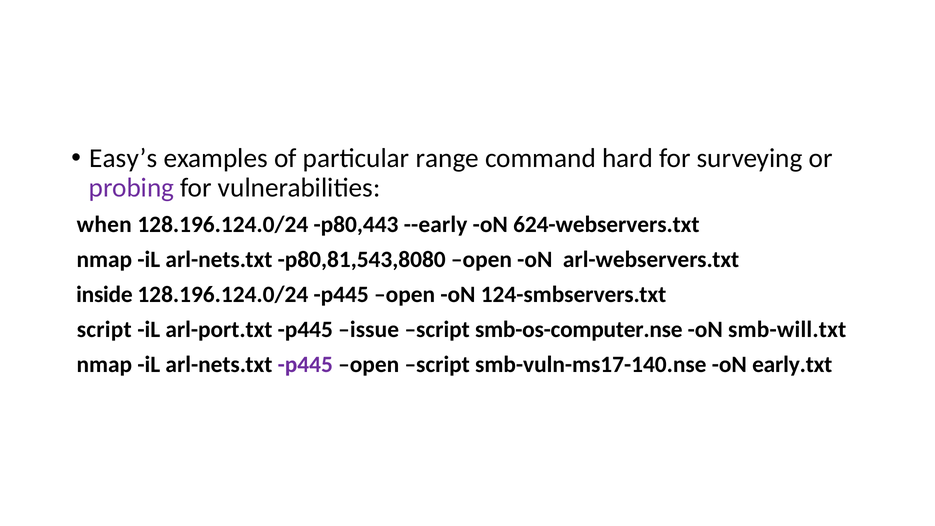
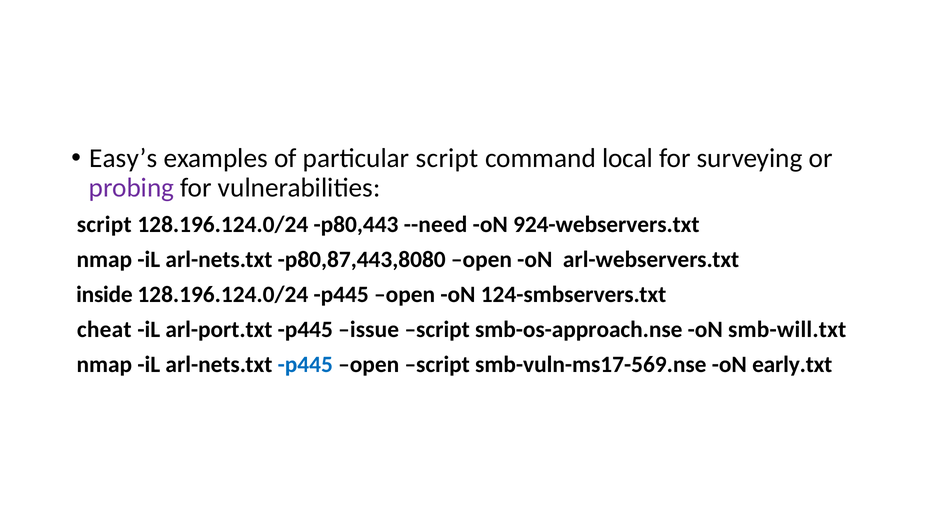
particular range: range -> script (447, 158)
hard: hard -> local (628, 158)
when: when -> script (104, 225)
--early: --early -> --need (436, 225)
624-webservers.txt: 624-webservers.txt -> 924-webservers.txt (606, 225)
p80,81,543,8080: p80,81,543,8080 -> p80,87,443,8080 (362, 260)
script: script -> cheat (104, 330)
smb-os-computer.nse: smb-os-computer.nse -> smb-os-approach.nse (579, 330)
p445 colour: purple -> blue (305, 365)
smb-vuln-ms17-140.nse: smb-vuln-ms17-140.nse -> smb-vuln-ms17-569.nse (591, 365)
